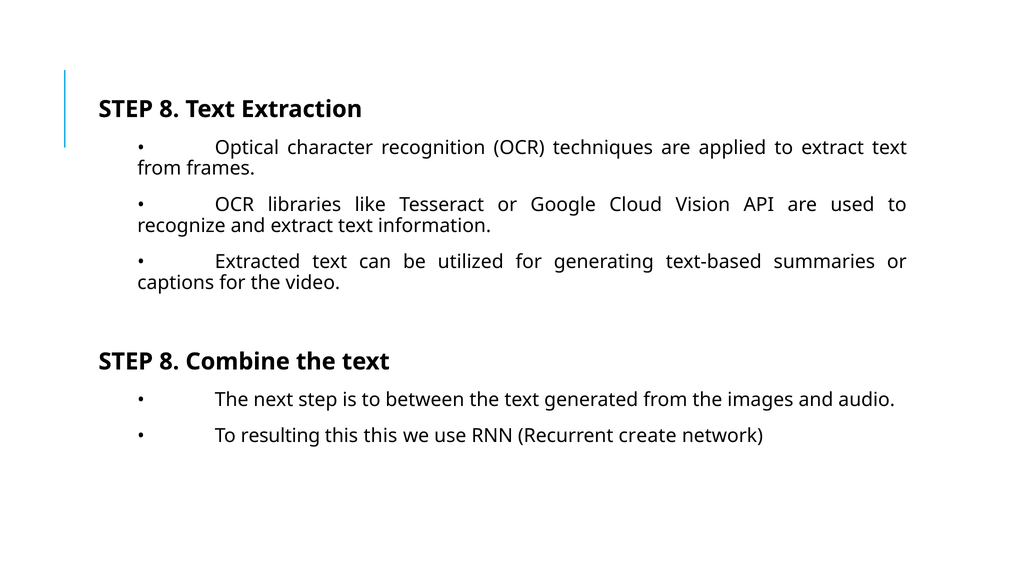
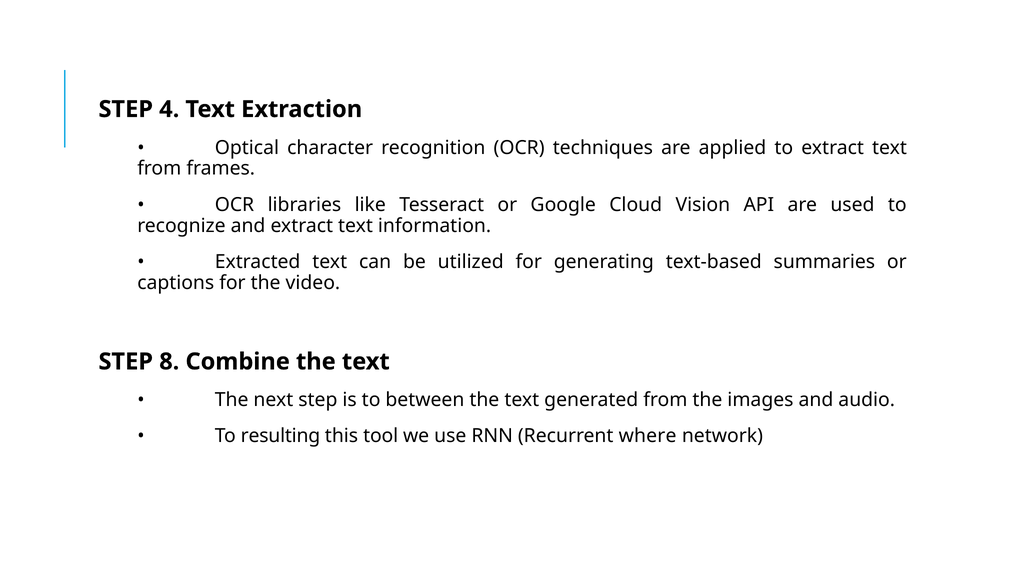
8: 8 -> 4 (169, 109)
this this: this -> tool (381, 436)
create: create -> where (648, 436)
